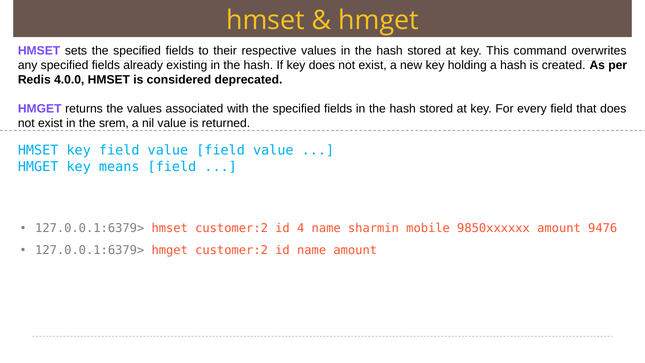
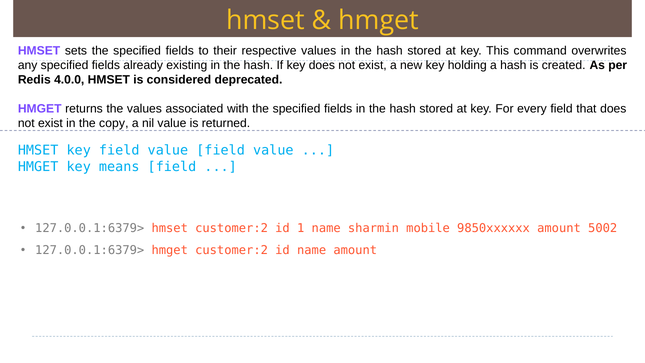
srem: srem -> copy (114, 123)
4: 4 -> 1 (301, 228)
9476: 9476 -> 5002 (603, 228)
